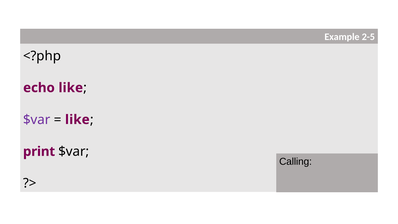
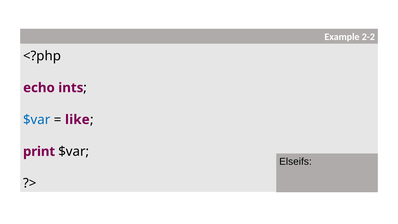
2-5: 2-5 -> 2-2 (368, 37)
echo like: like -> ints (71, 88)
$var colour: purple -> blue (37, 120)
Calling: Calling -> Elseifs (295, 162)
